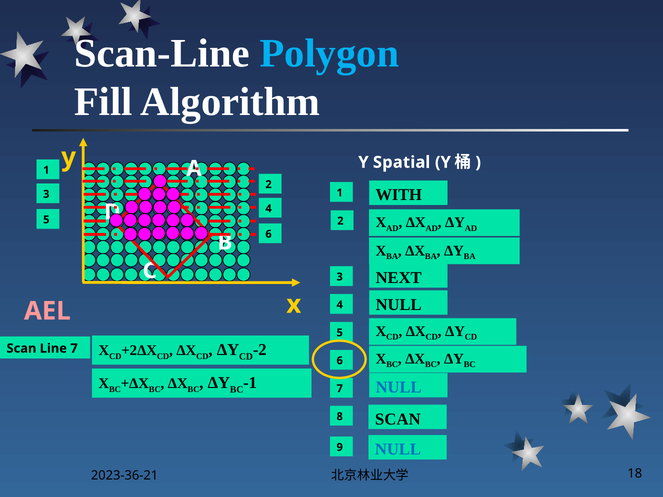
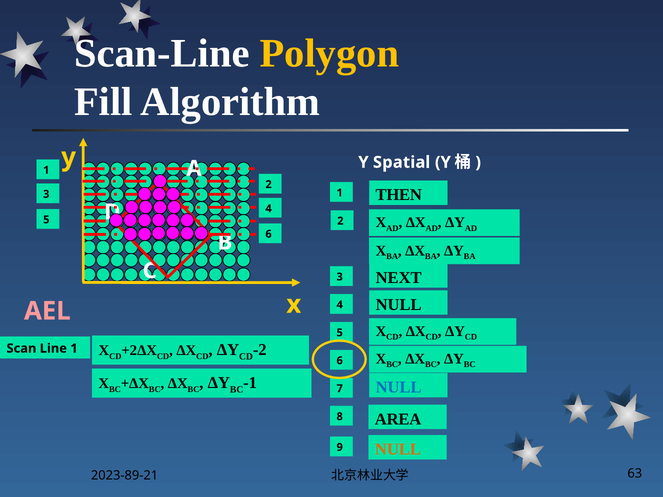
Polygon colour: light blue -> yellow (329, 53)
WITH: WITH -> THEN (399, 195)
Line 7: 7 -> 1 (74, 349)
8 SCAN: SCAN -> AREA (398, 419)
NULL colour: blue -> orange (398, 450)
2023-36-21: 2023-36-21 -> 2023-89-21 (125, 476)
18: 18 -> 63 (635, 474)
